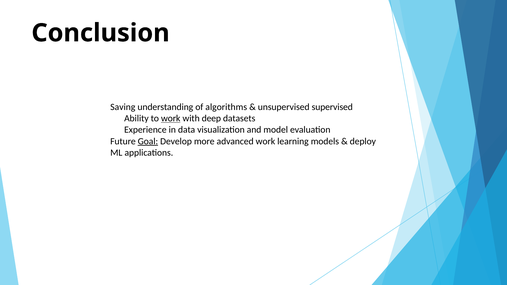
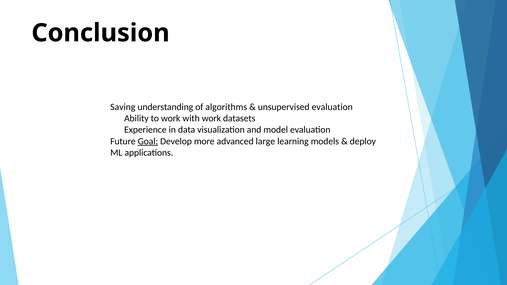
unsupervised supervised: supervised -> evaluation (332, 107)
work underline: present -> none (171, 119)
with deep: deep -> work (211, 119)
advanced work: work -> large (265, 141)
